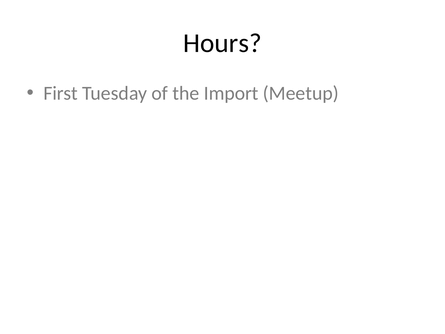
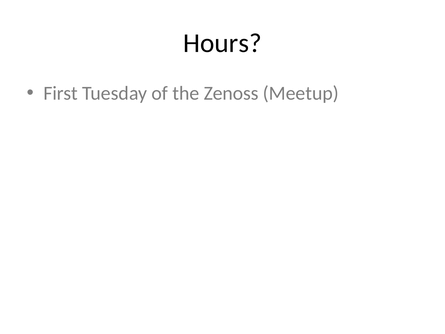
Import: Import -> Zenoss (231, 93)
